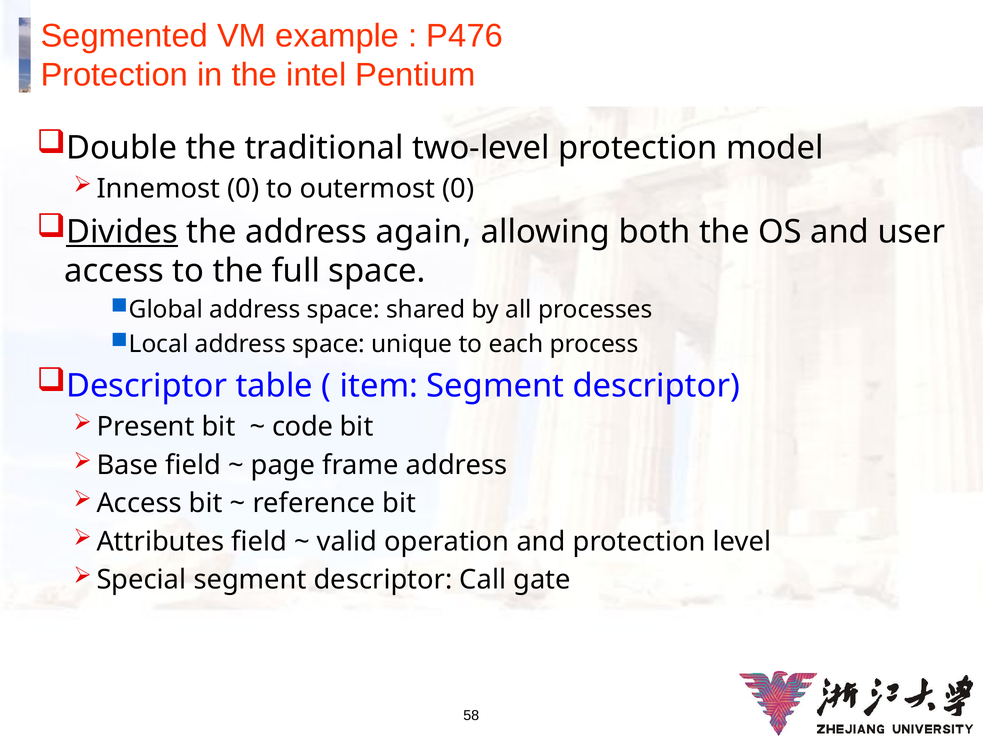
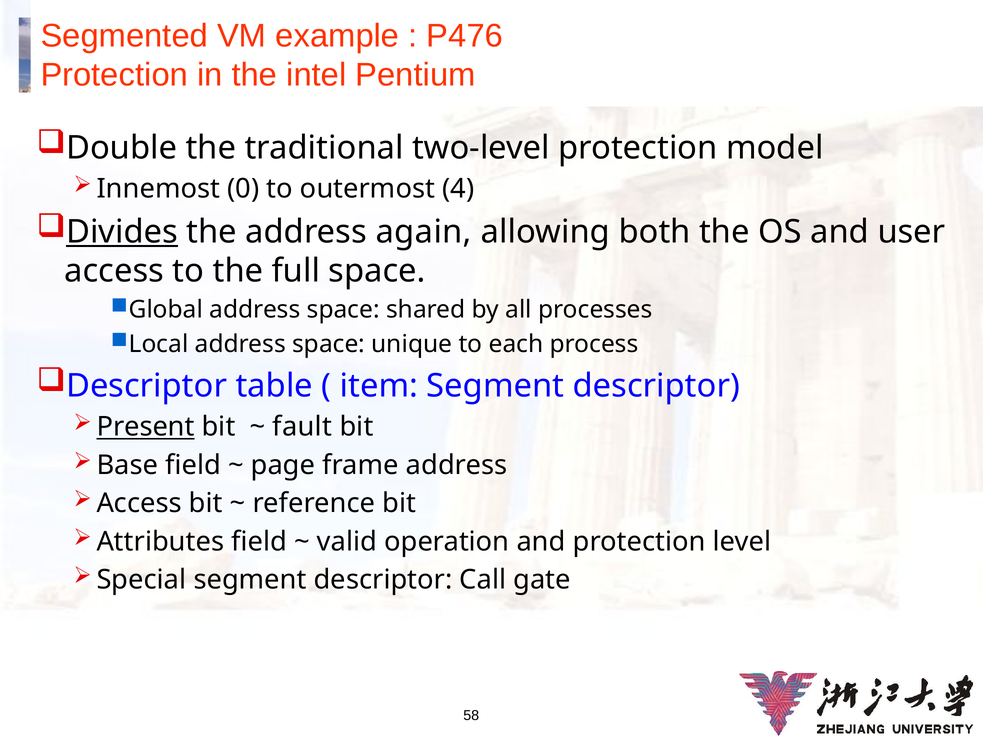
outermost 0: 0 -> 4 (458, 189)
Present underline: none -> present (146, 427)
code: code -> fault (302, 427)
